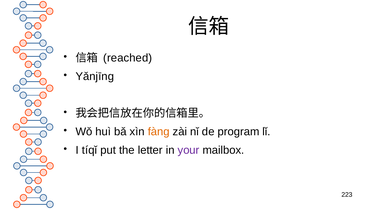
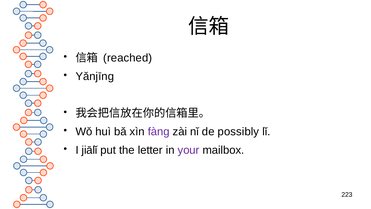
fàng colour: orange -> purple (159, 132)
program: program -> possibly (238, 132)
tíqǐ: tíqǐ -> jiālǐ (90, 150)
